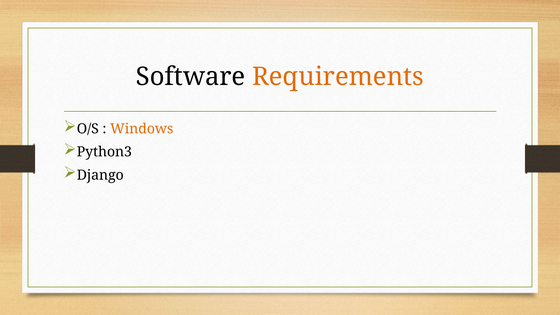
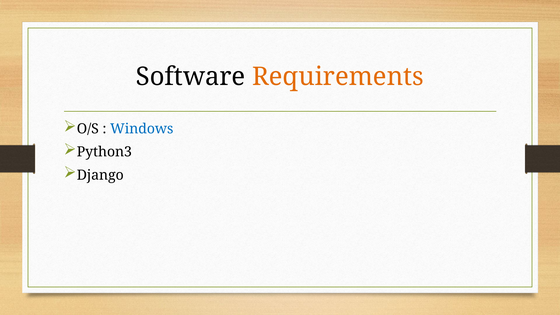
Windows colour: orange -> blue (142, 129)
